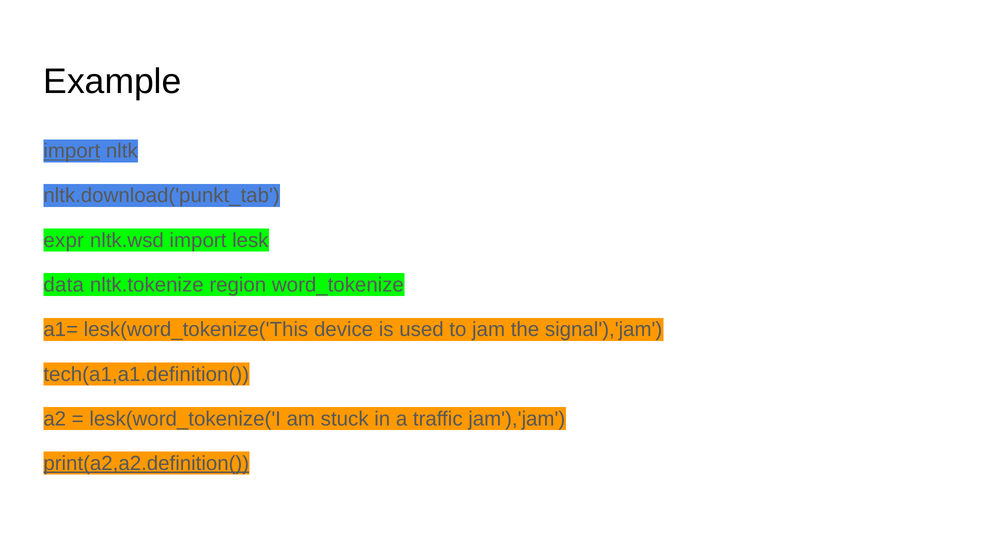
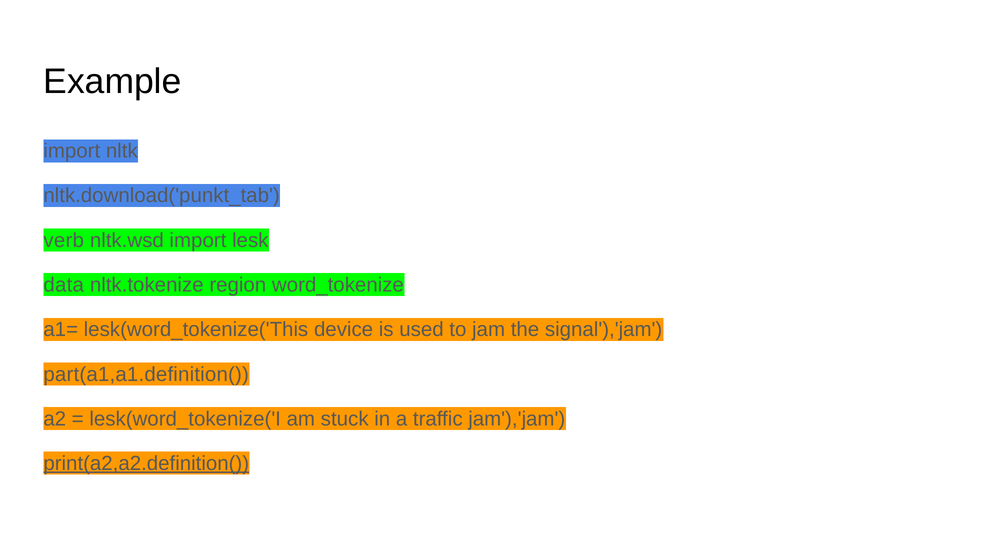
import underline: present -> none (72, 151)
expr: expr -> verb (64, 241)
tech(a1,a1.definition(: tech(a1,a1.definition( -> part(a1,a1.definition( (146, 375)
